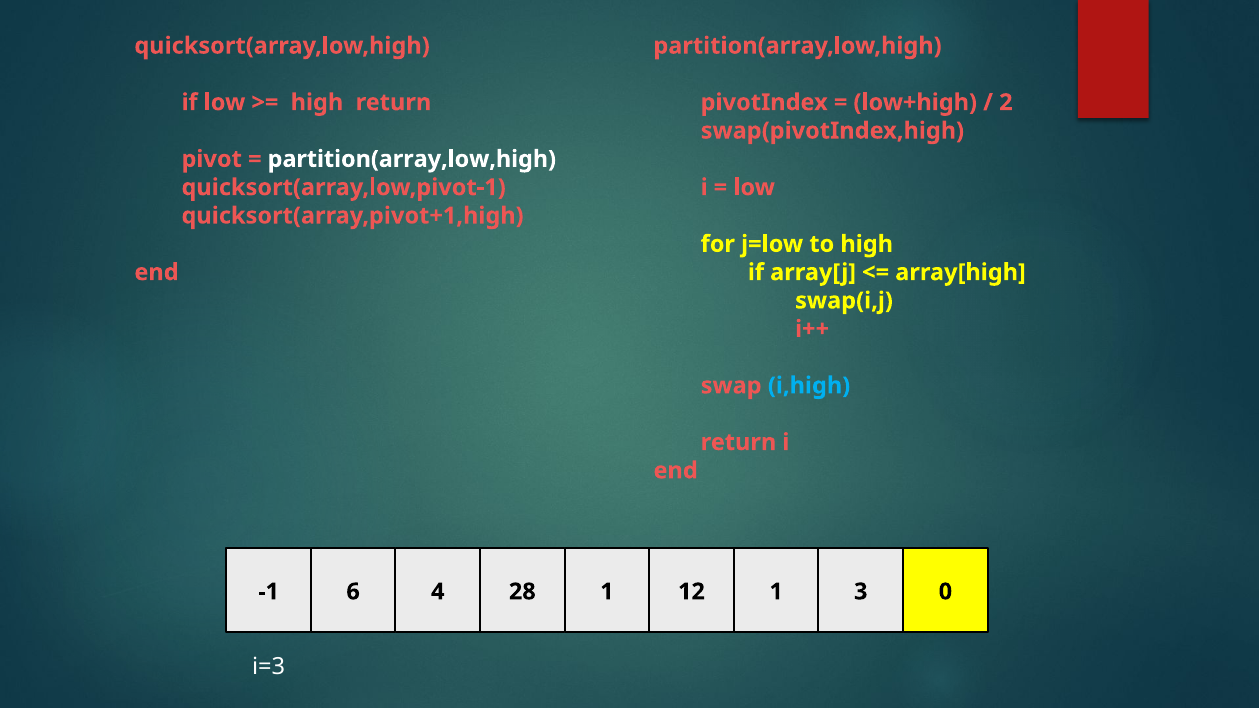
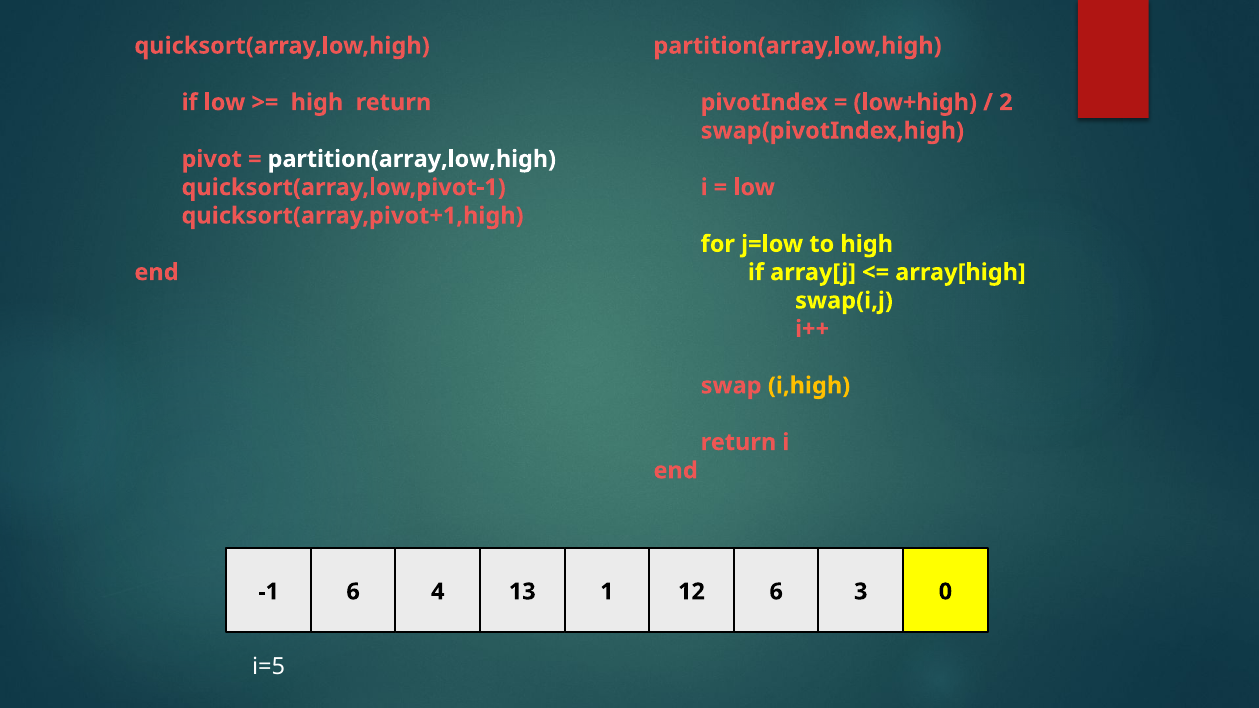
i,high colour: light blue -> yellow (809, 386)
28: 28 -> 13 (522, 592)
12 1: 1 -> 6 (776, 592)
i=3: i=3 -> i=5 (269, 667)
